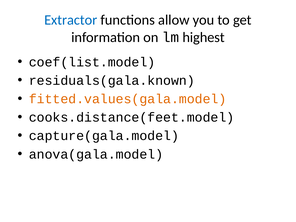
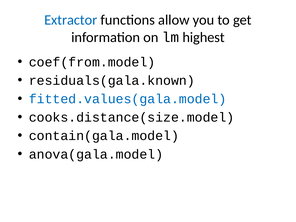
coef(list.model: coef(list.model -> coef(from.model (92, 62)
fitted.values(gala.model colour: orange -> blue (128, 99)
cooks.distance(feet.model: cooks.distance(feet.model -> cooks.distance(size.model (132, 117)
capture(gala.model: capture(gala.model -> contain(gala.model (104, 136)
